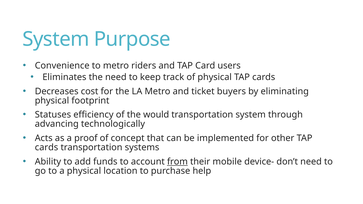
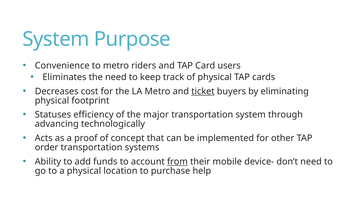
ticket underline: none -> present (203, 91)
would: would -> major (156, 115)
cards: cards -> order (47, 148)
